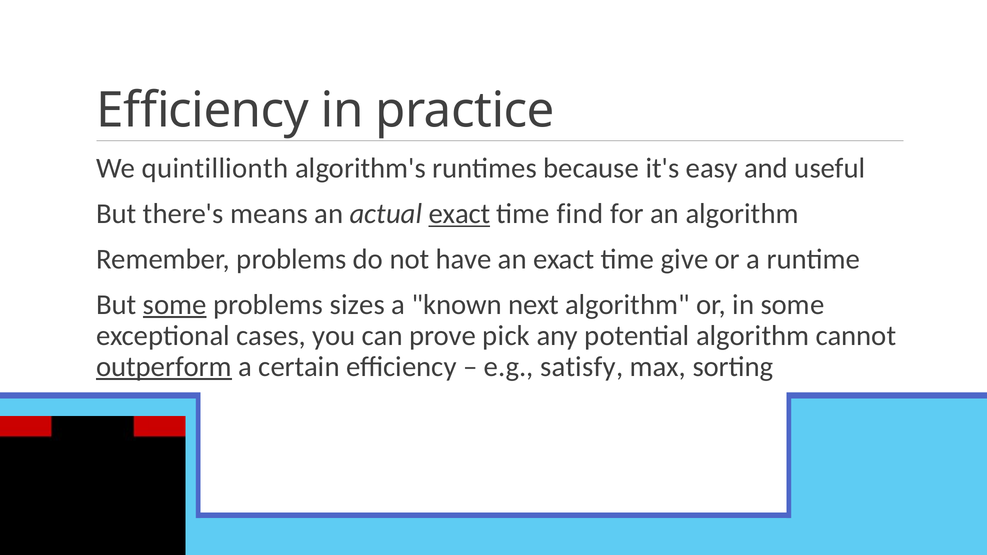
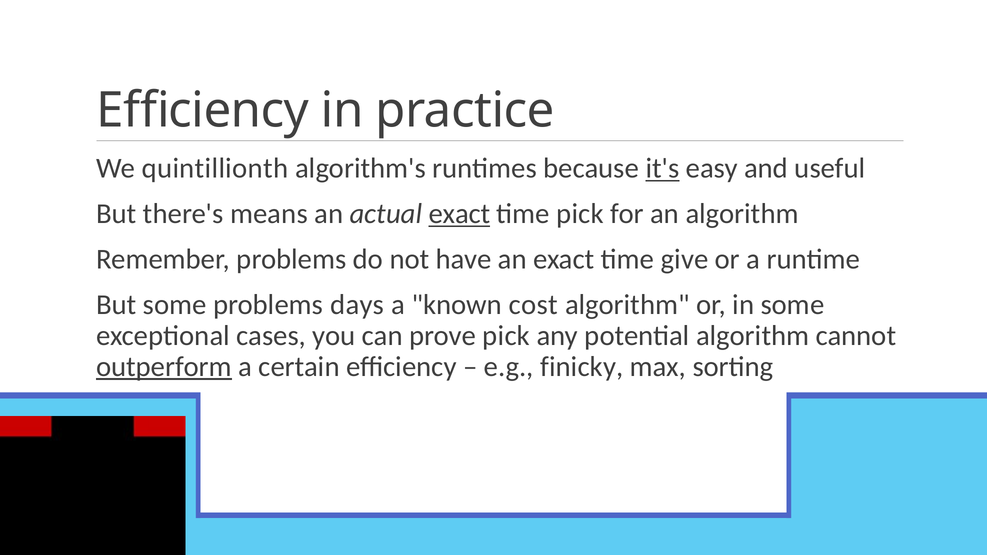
it's underline: none -> present (662, 168)
time find: find -> pick (580, 214)
some underline: present -> none (175, 305)
sizes: sizes -> days (357, 305)
next: next -> cost (533, 305)
satisfy: satisfy -> finicky (582, 367)
